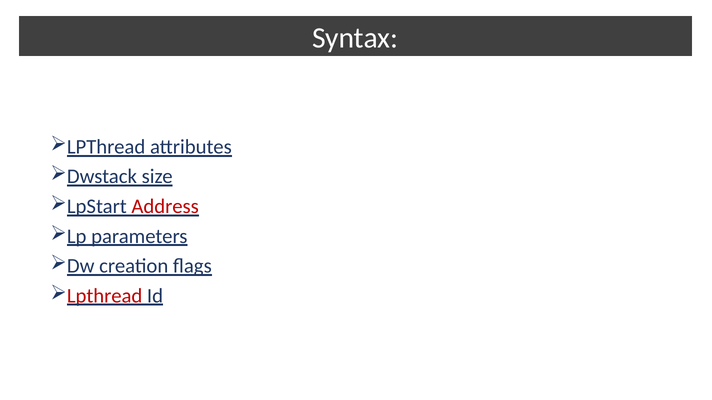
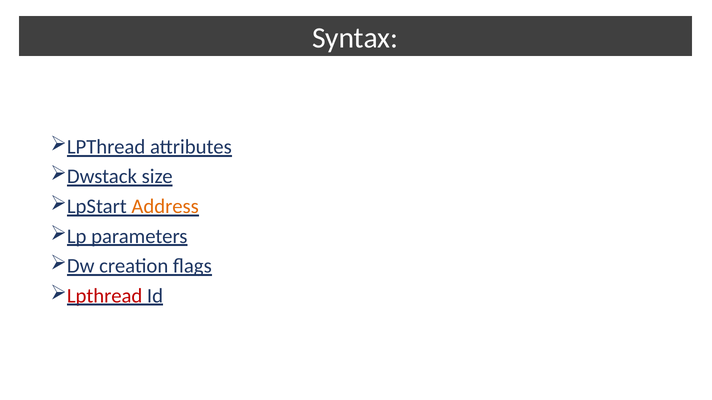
Address colour: red -> orange (165, 207)
